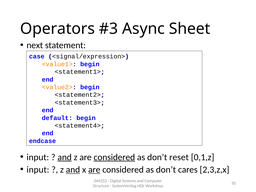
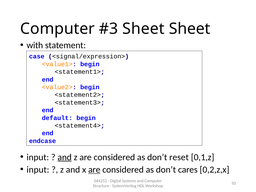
Operators: Operators -> Computer (57, 29)
Async: Async -> Sheet (143, 29)
next: next -> with (35, 45)
considered underline: present -> none (114, 157)
and underline: present -> none (73, 170)
2,3,z,x: 2,3,z,x -> 0,2,z,x (215, 170)
